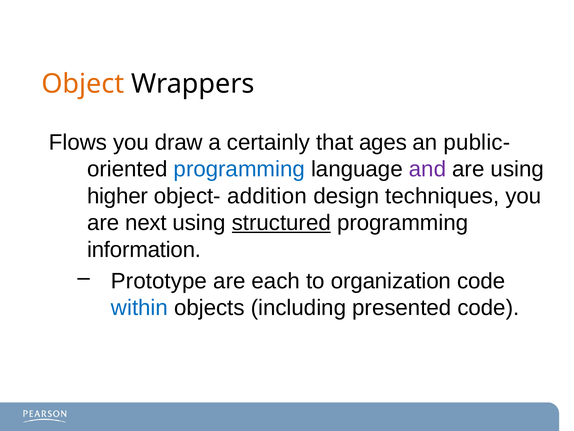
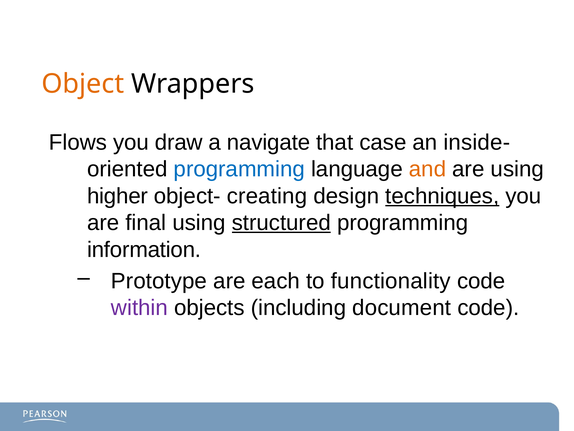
certainly: certainly -> navigate (269, 142)
ages: ages -> case (383, 142)
public-: public- -> inside- (477, 142)
and colour: purple -> orange (428, 169)
addition: addition -> creating (267, 196)
techniques underline: none -> present (442, 196)
next: next -> final (146, 223)
organization: organization -> functionality (391, 281)
within colour: blue -> purple (139, 307)
presented: presented -> document (402, 307)
